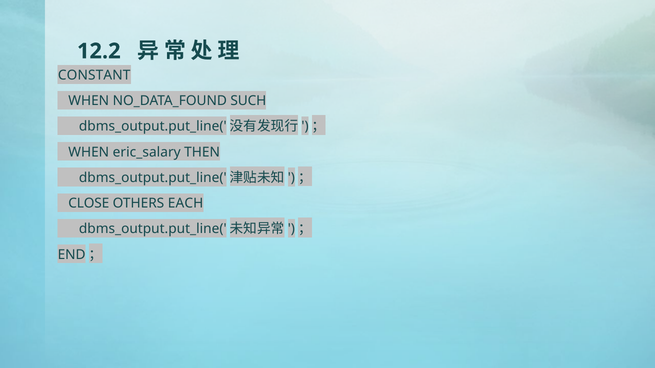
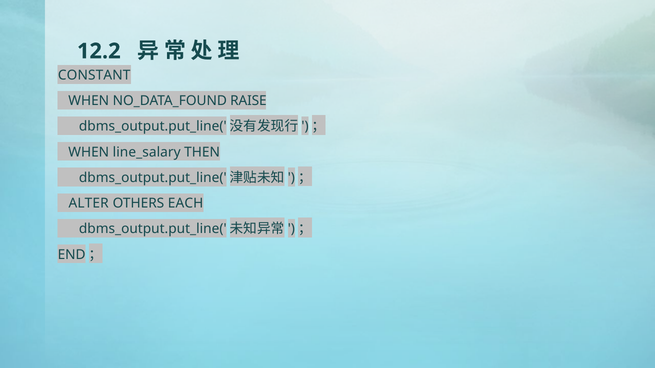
SUCH: SUCH -> RAISE (248, 101)
eric_salary: eric_salary -> line_salary (147, 152)
CLOSE: CLOSE -> ALTER (89, 204)
